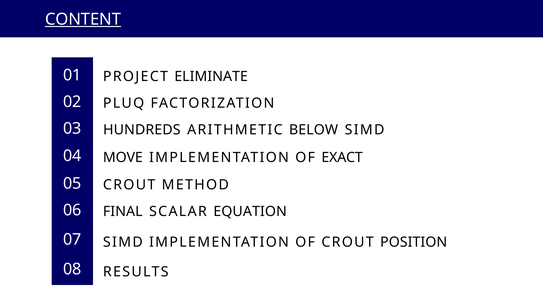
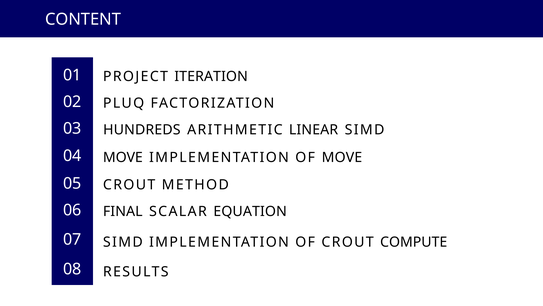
CONTENT underline: present -> none (83, 19)
ELIMINATE: ELIMINATE -> ITERATION (211, 76)
BELOW: BELOW -> LINEAR (314, 130)
OF EXACT: EXACT -> MOVE (342, 157)
POSITION: POSITION -> COMPUTE (414, 242)
